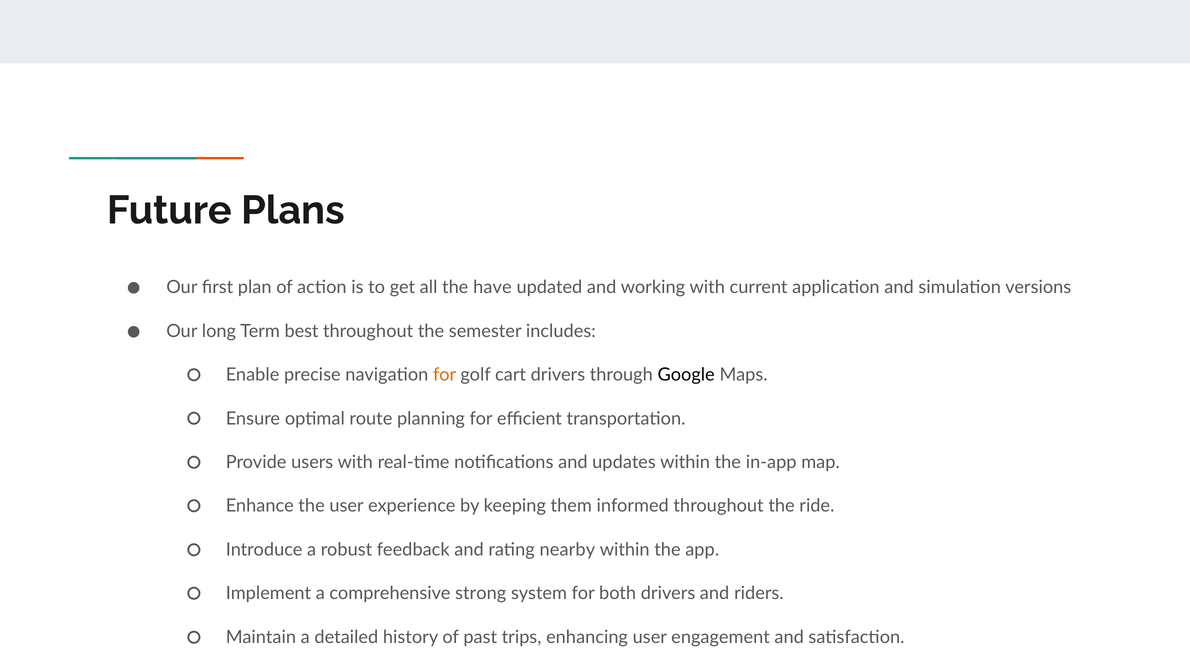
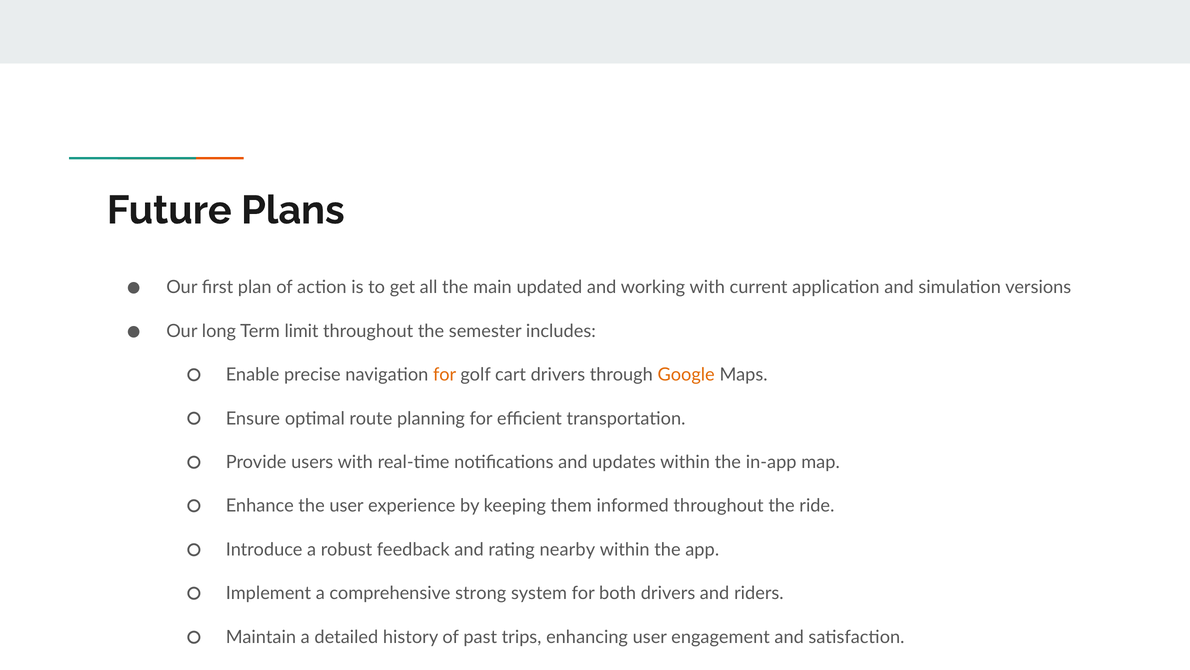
have: have -> main (492, 287)
best: best -> limit (302, 331)
Google colour: black -> orange (686, 375)
